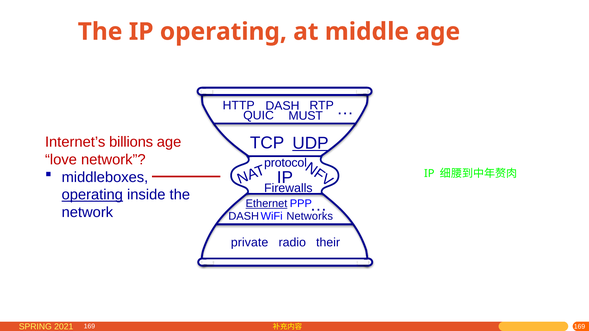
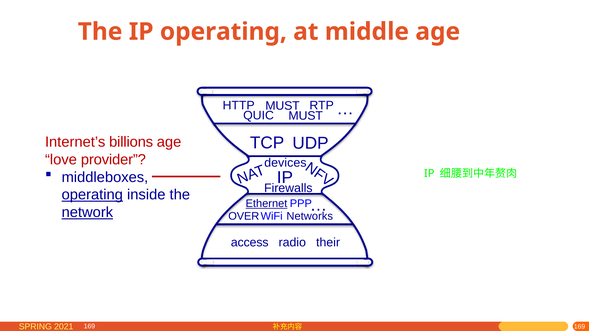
HTTP DASH: DASH -> MUST (283, 106)
UDP underline: present -> none (310, 143)
love network: network -> provider (113, 160)
protocol: protocol -> devices (285, 163)
network underline: none -> present (87, 213)
DASH: DASH -> OVER (244, 217)
private: private -> access (250, 243)
